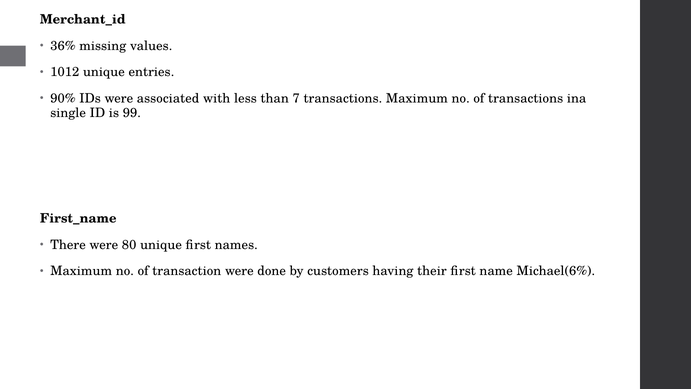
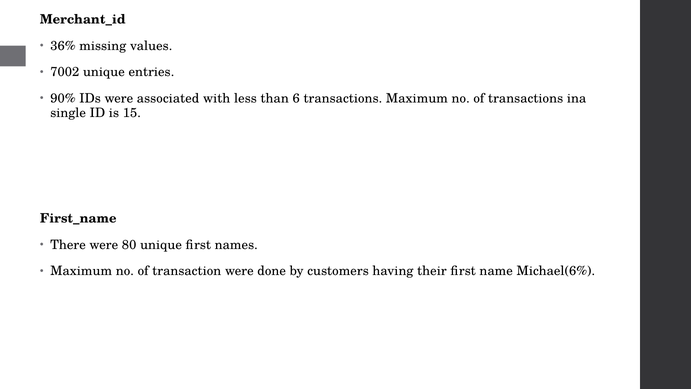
1012: 1012 -> 7002 (65, 72)
7: 7 -> 6 (296, 98)
99: 99 -> 15 (132, 113)
